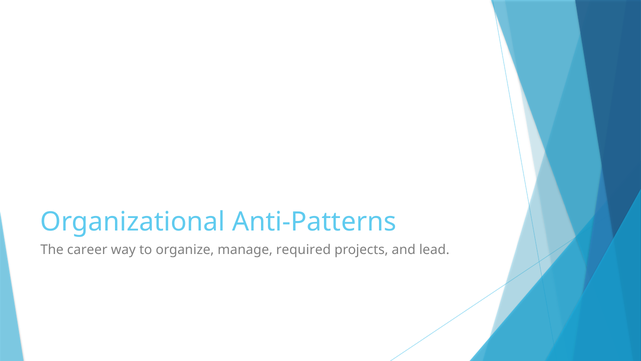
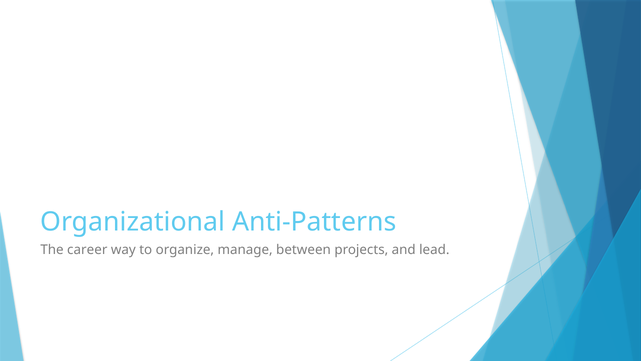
required: required -> between (303, 249)
